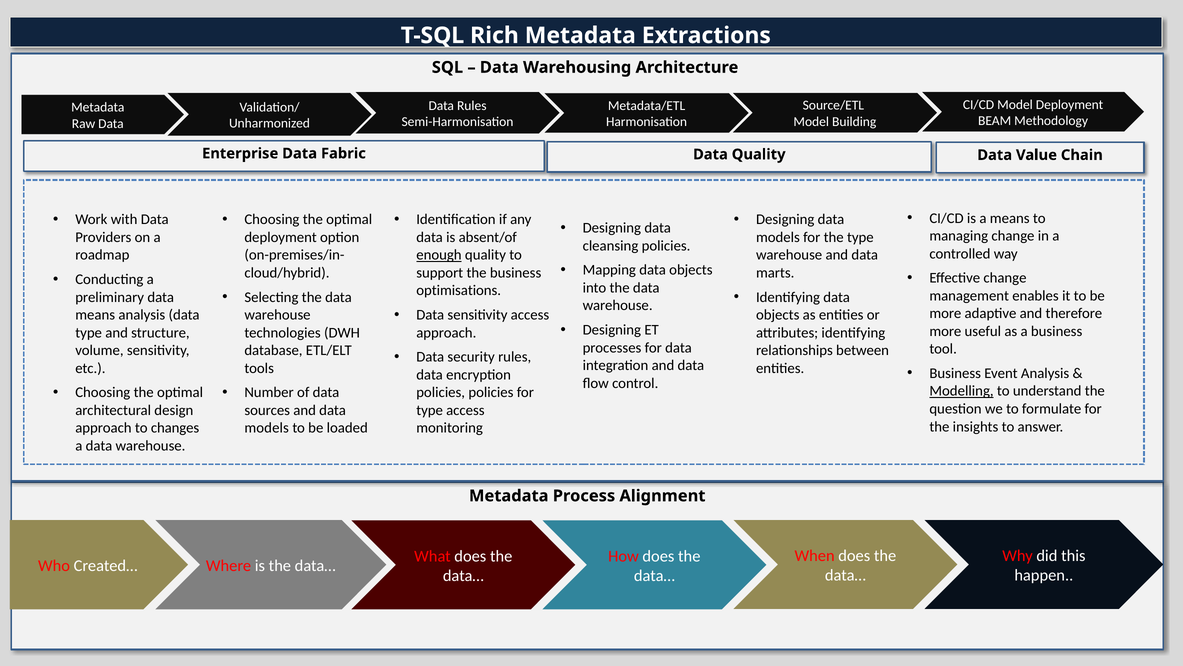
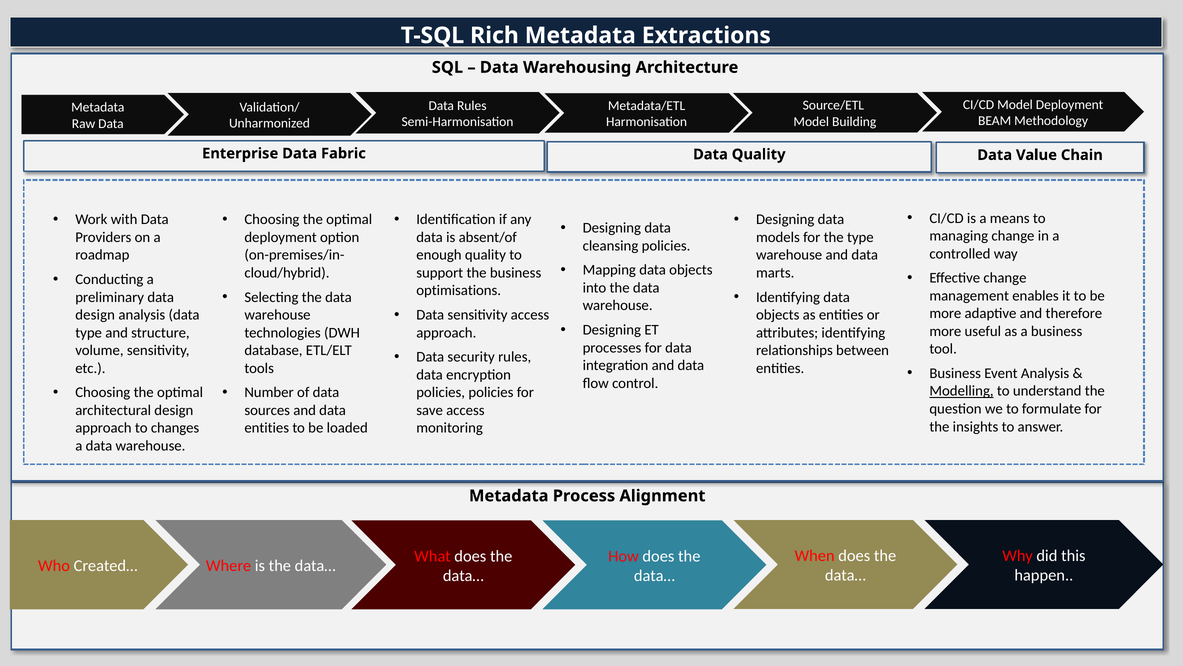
enough underline: present -> none (439, 255)
means: means -> design (95, 315)
type: type -> save (430, 410)
models: models -> entities (267, 428)
